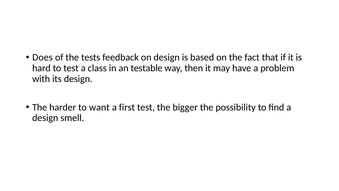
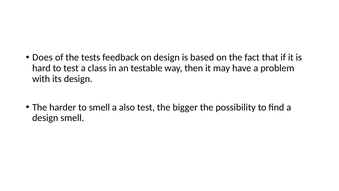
to want: want -> smell (99, 107)
first: first -> also (127, 107)
